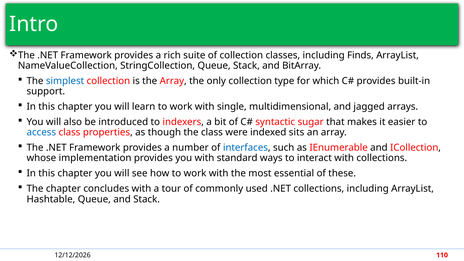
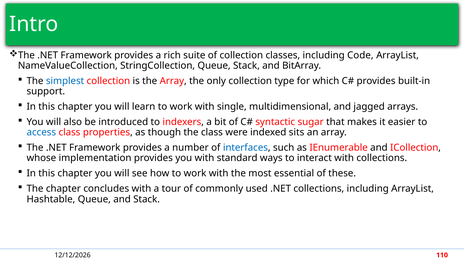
Finds: Finds -> Code (360, 55)
